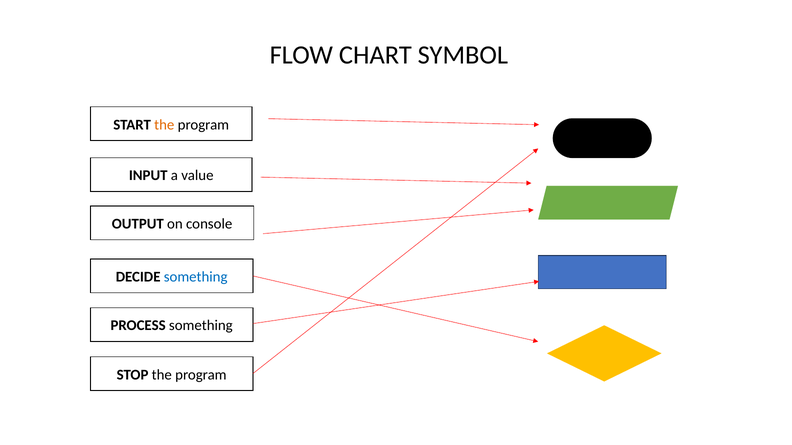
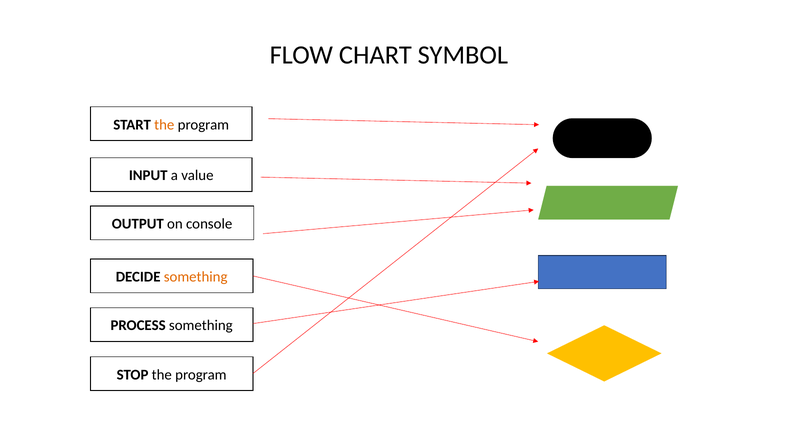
something colour: blue -> orange (196, 277)
